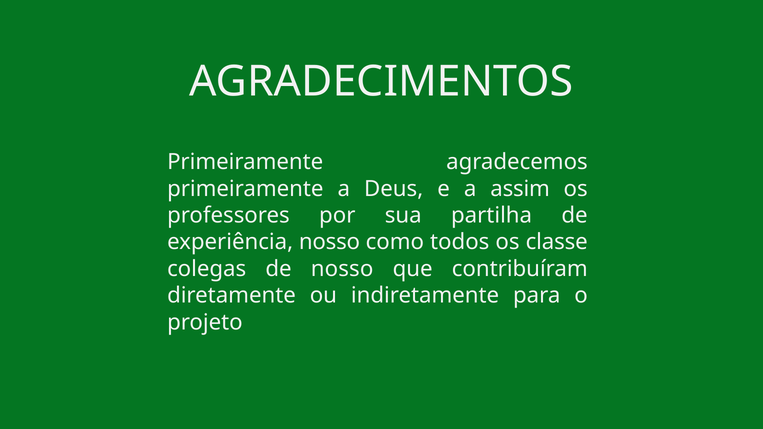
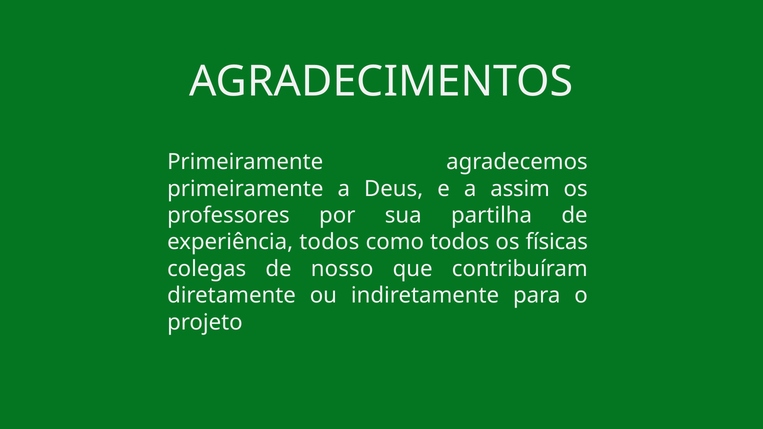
experiência nosso: nosso -> todos (329, 242)
classe: classe -> físicas (557, 242)
